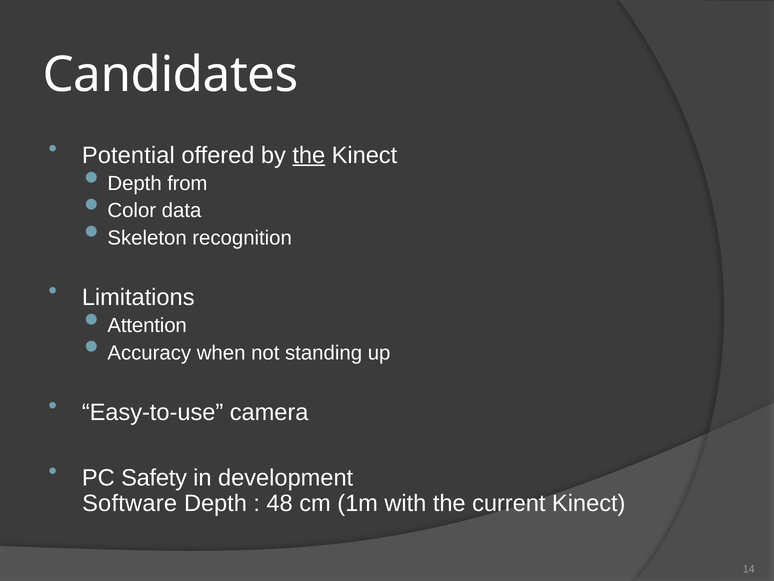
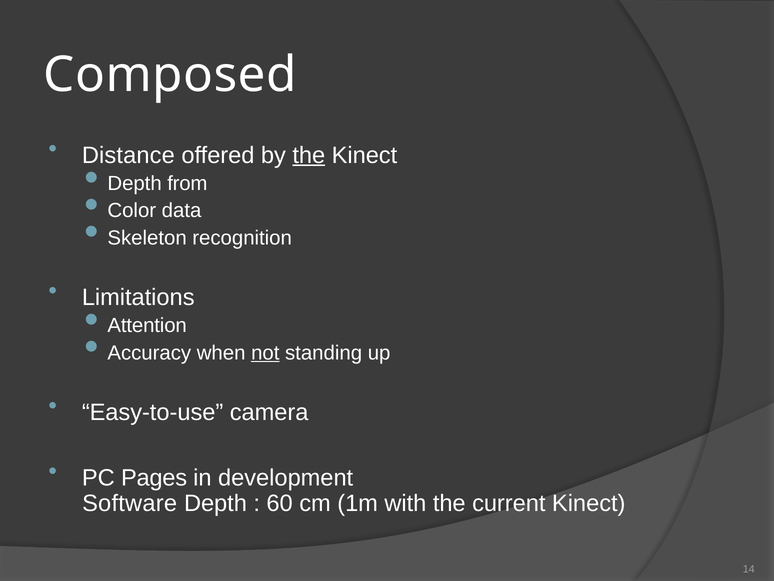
Candidates: Candidates -> Composed (170, 75)
Potential: Potential -> Distance (128, 155)
not underline: none -> present (265, 353)
Safety: Safety -> Pages (154, 478)
48: 48 -> 60 (280, 503)
